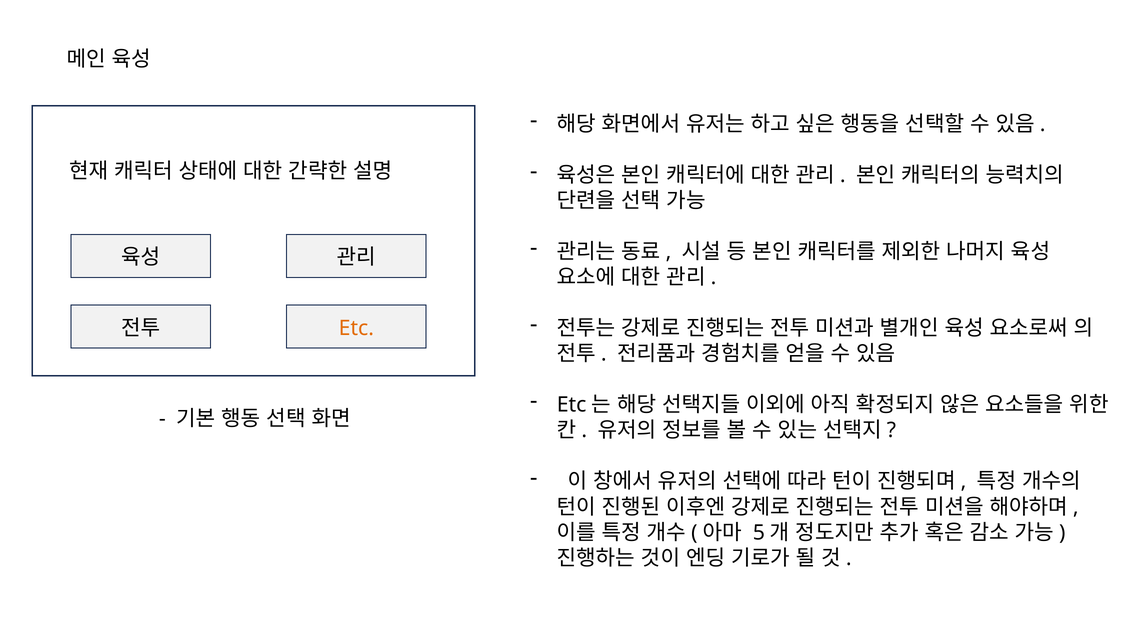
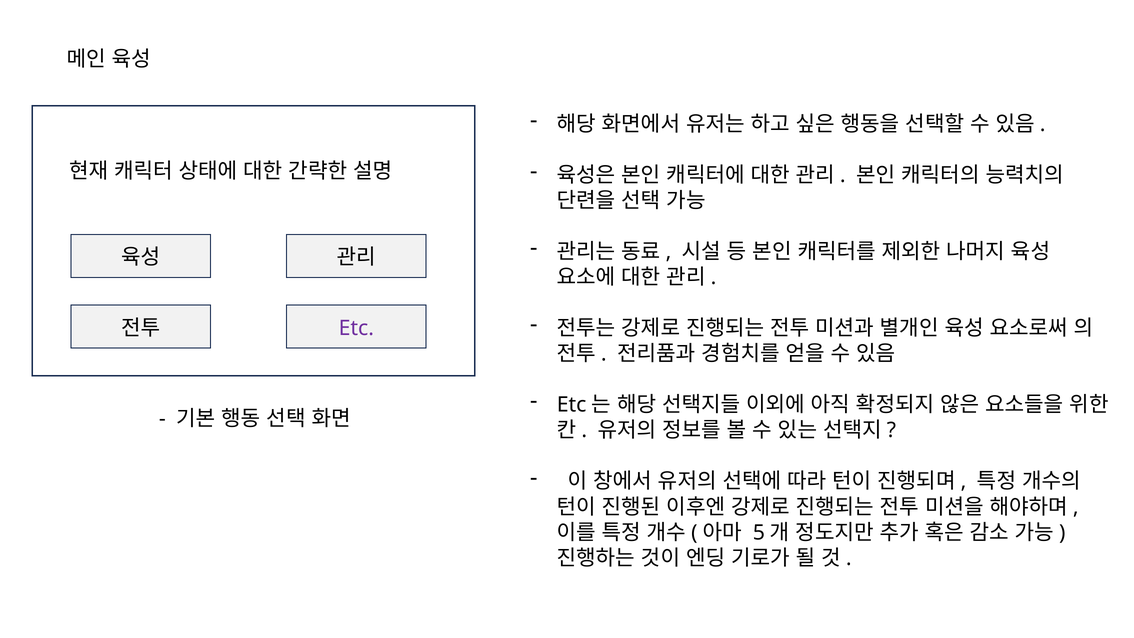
Etc colour: orange -> purple (356, 328)
